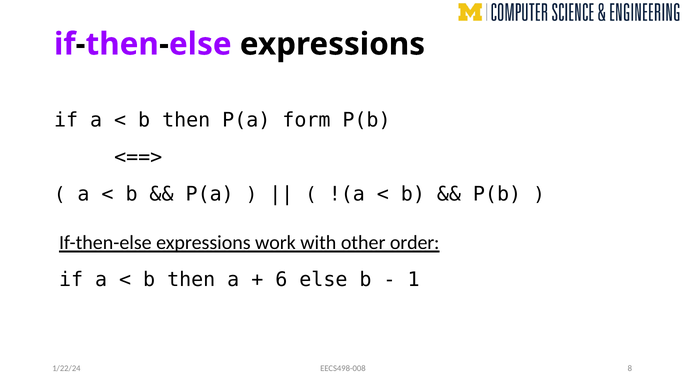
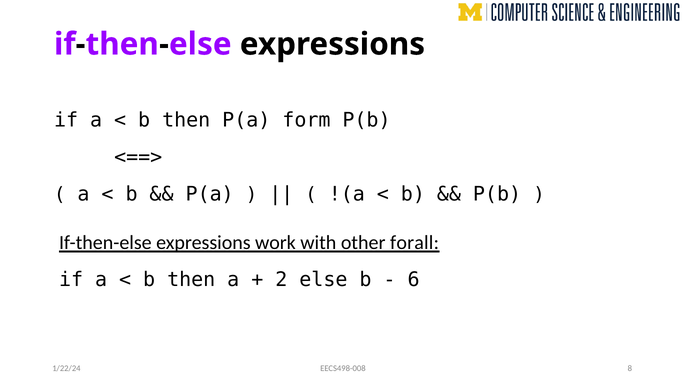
order: order -> forall (415, 243)
6: 6 -> 2 (281, 280)
1: 1 -> 6 (414, 280)
